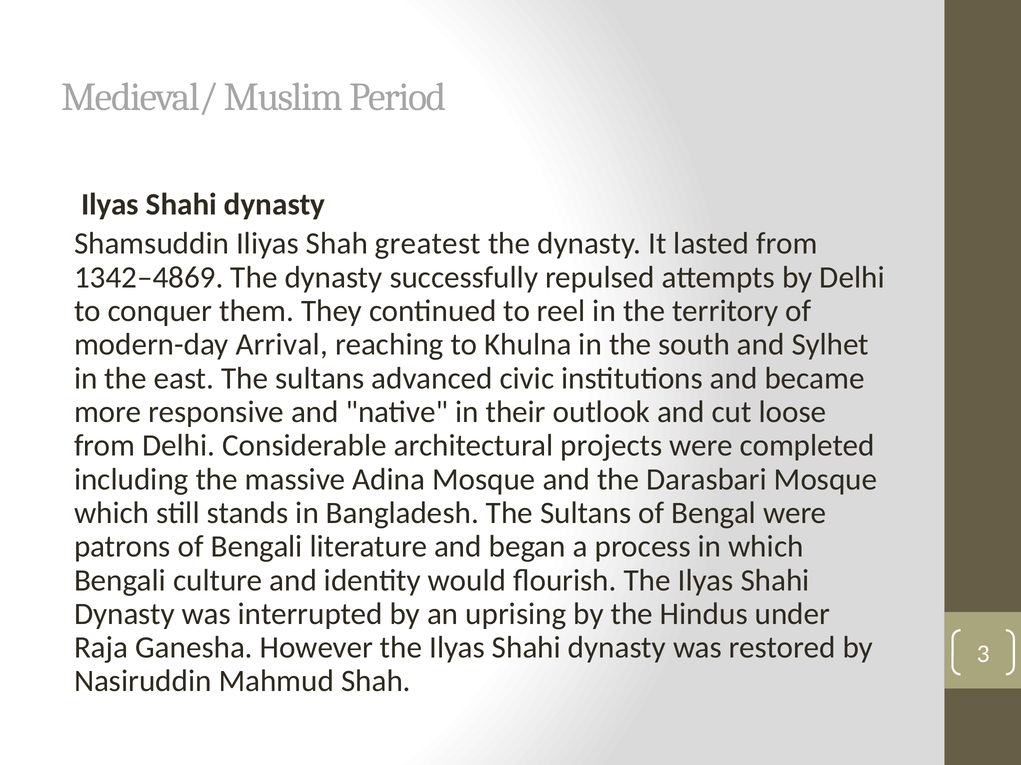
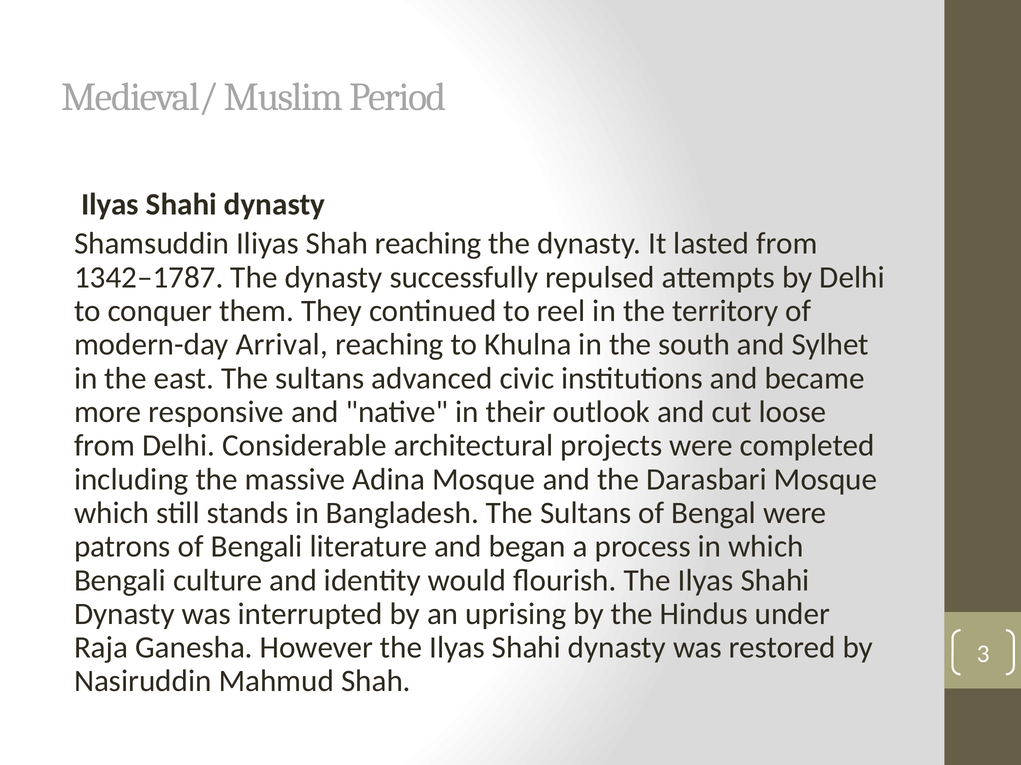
Shah greatest: greatest -> reaching (428, 244)
1342–4869: 1342–4869 -> 1342–1787 (149, 278)
